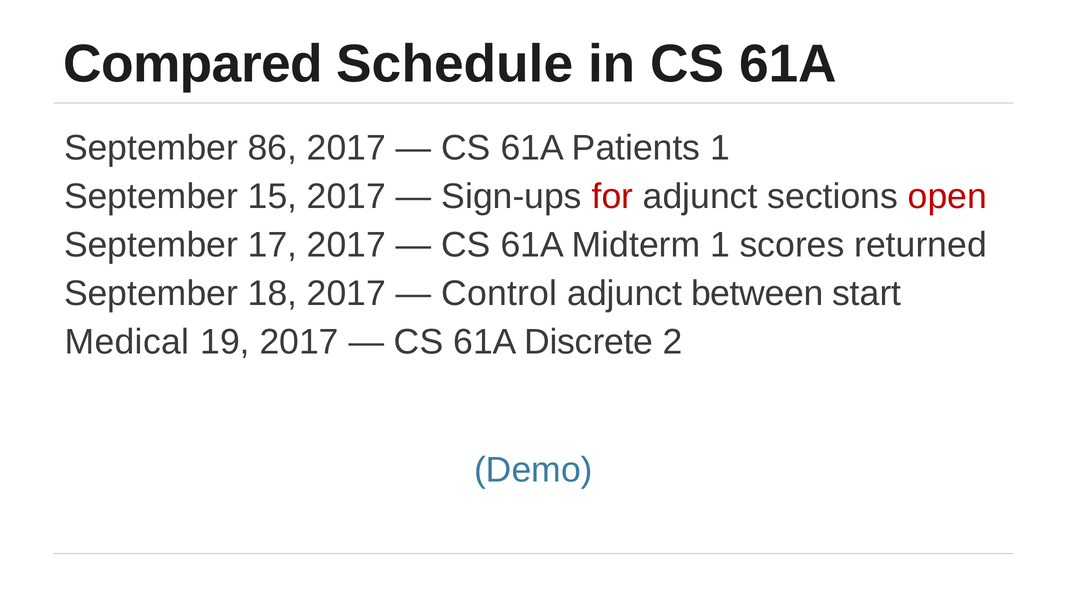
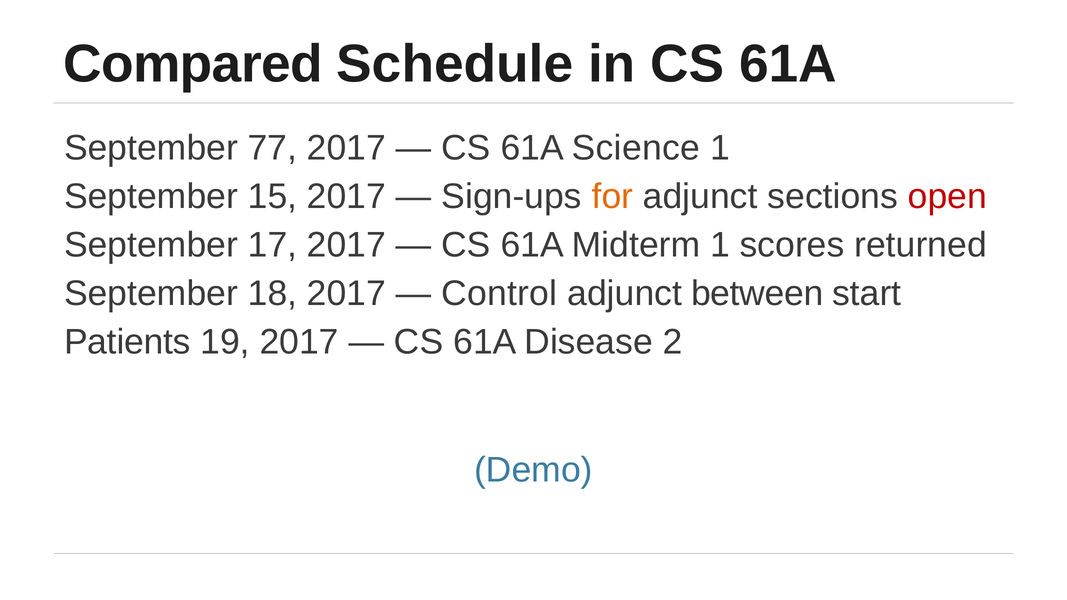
86: 86 -> 77 (272, 148)
Patients: Patients -> Science (636, 148)
for colour: red -> orange (612, 196)
Medical: Medical -> Patients (127, 342)
Discrete: Discrete -> Disease (589, 342)
